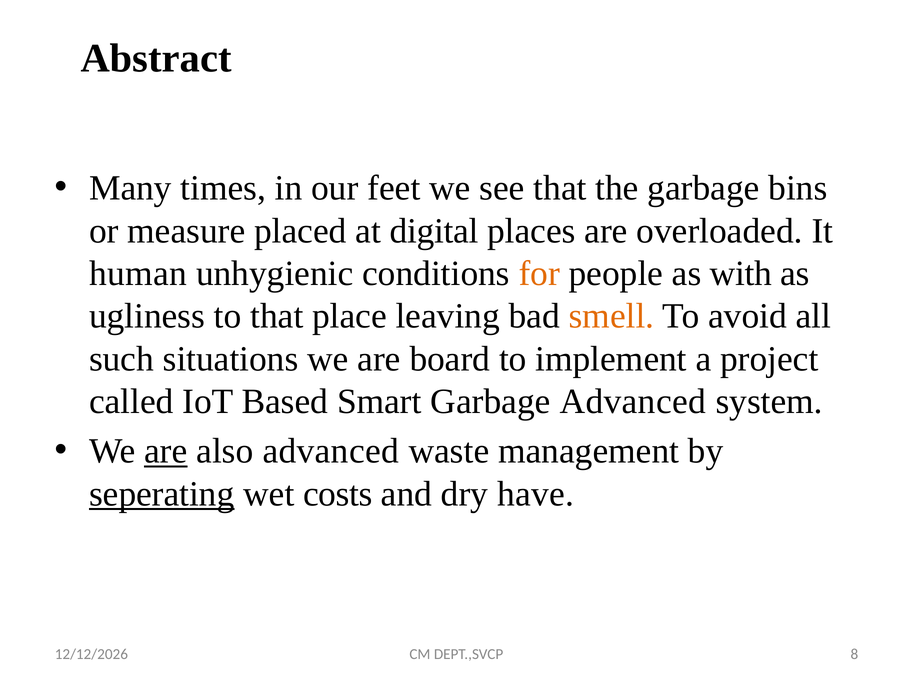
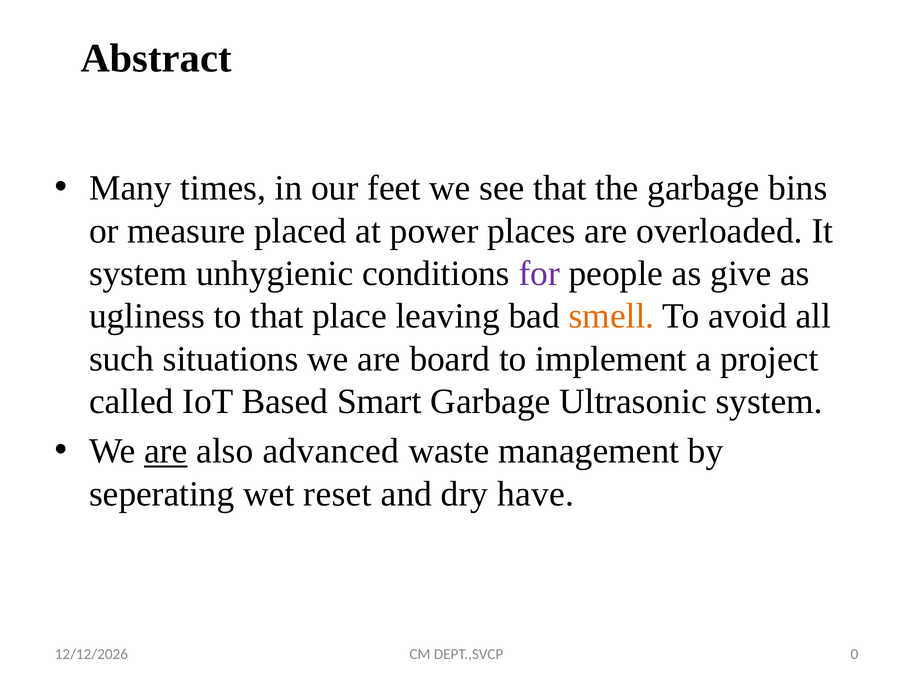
digital: digital -> power (434, 231)
human: human -> system (138, 273)
for colour: orange -> purple (539, 273)
with: with -> give (741, 273)
Garbage Advanced: Advanced -> Ultrasonic (633, 401)
seperating underline: present -> none (162, 494)
costs: costs -> reset (338, 494)
8: 8 -> 0 (854, 654)
